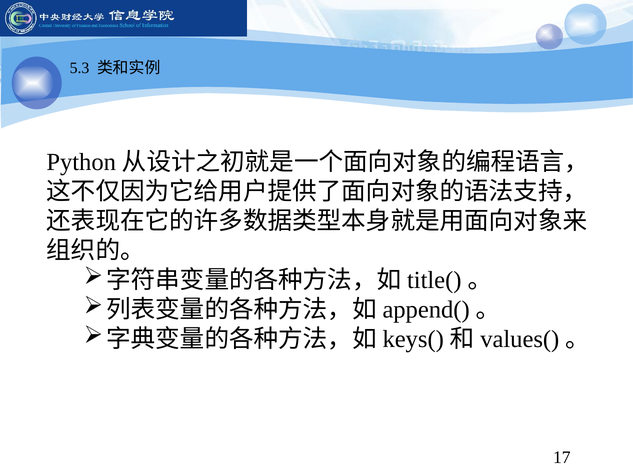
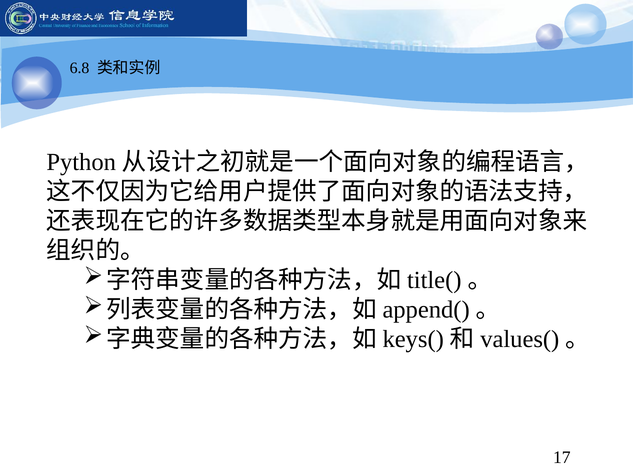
5.3: 5.3 -> 6.8 (79, 68)
